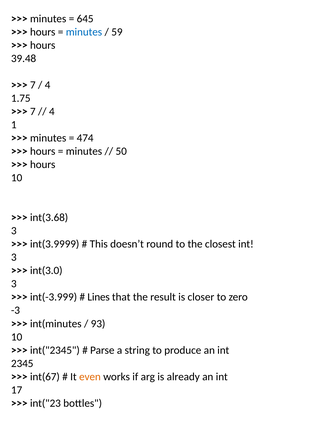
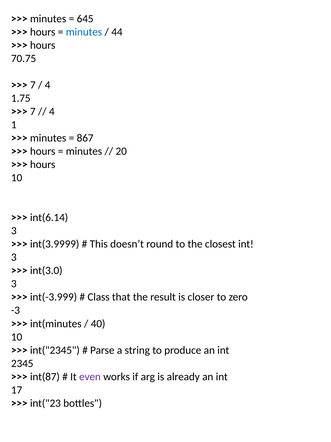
59: 59 -> 44 (117, 32)
39.48: 39.48 -> 70.75 (24, 58)
474: 474 -> 867 (85, 138)
50: 50 -> 20 (121, 151)
int(3.68: int(3.68 -> int(6.14 (49, 217)
Lines: Lines -> Class (99, 297)
93: 93 -> 40 (98, 323)
int(67: int(67 -> int(87 (45, 376)
even colour: orange -> purple (90, 376)
